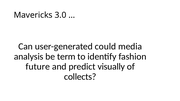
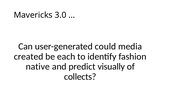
analysis: analysis -> created (29, 57)
term: term -> each (66, 57)
future: future -> native (38, 67)
